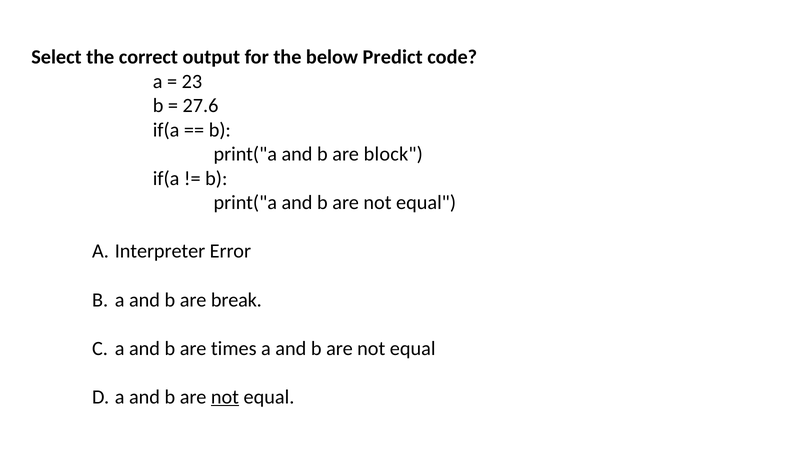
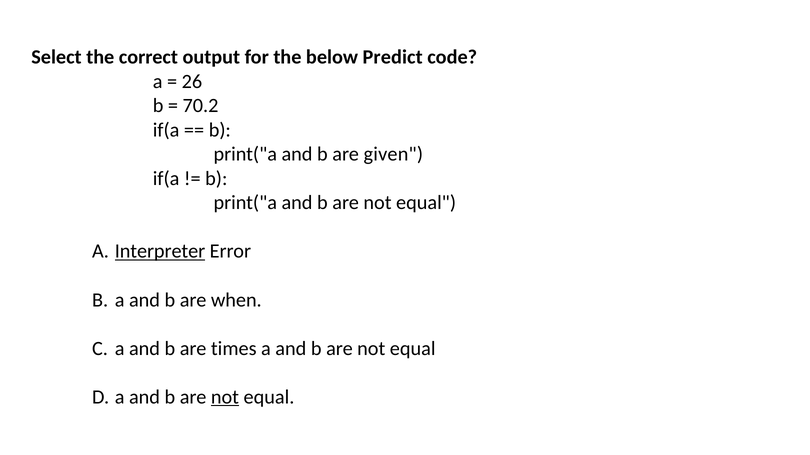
23: 23 -> 26 (192, 82)
27.6: 27.6 -> 70.2 (201, 106)
block: block -> given (393, 154)
Interpreter underline: none -> present (160, 252)
break: break -> when (236, 300)
